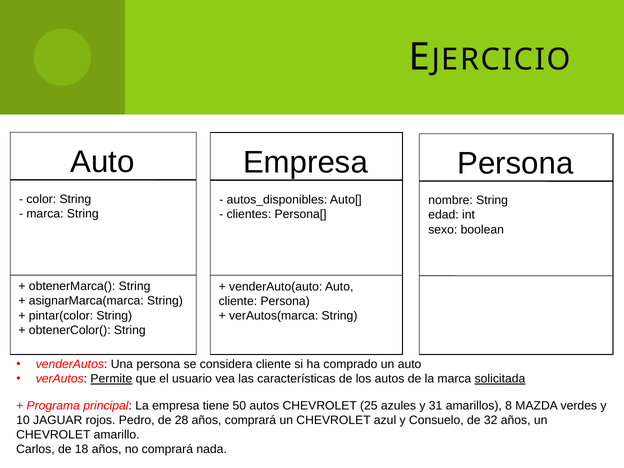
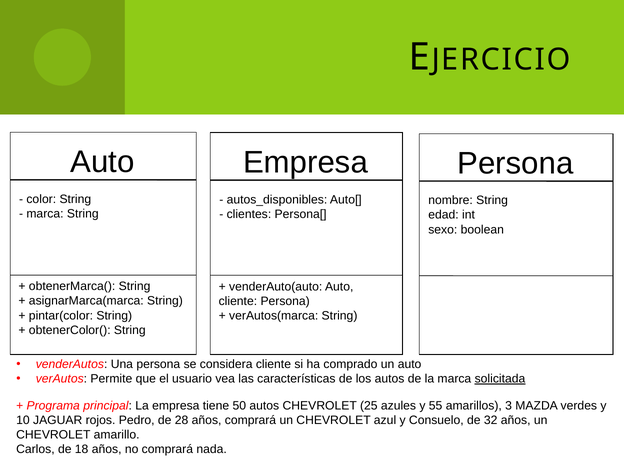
Permite underline: present -> none (111, 379)
31: 31 -> 55 (436, 406)
8: 8 -> 3 (509, 406)
